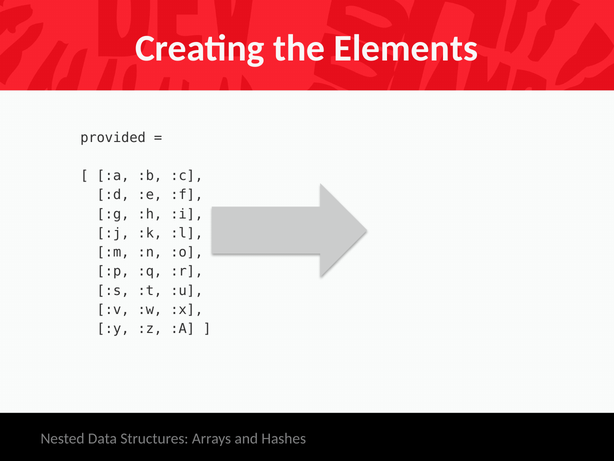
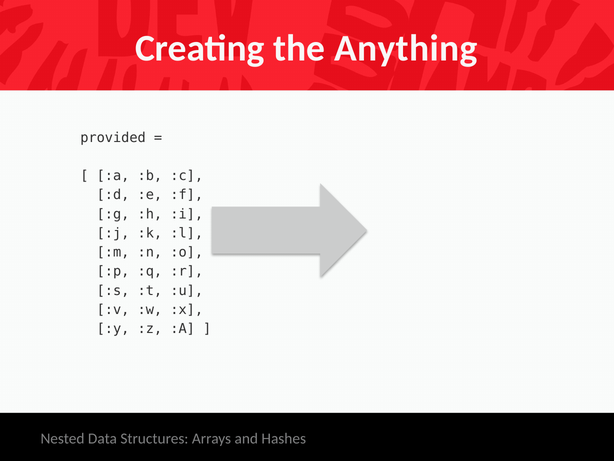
Elements: Elements -> Anything (406, 48)
